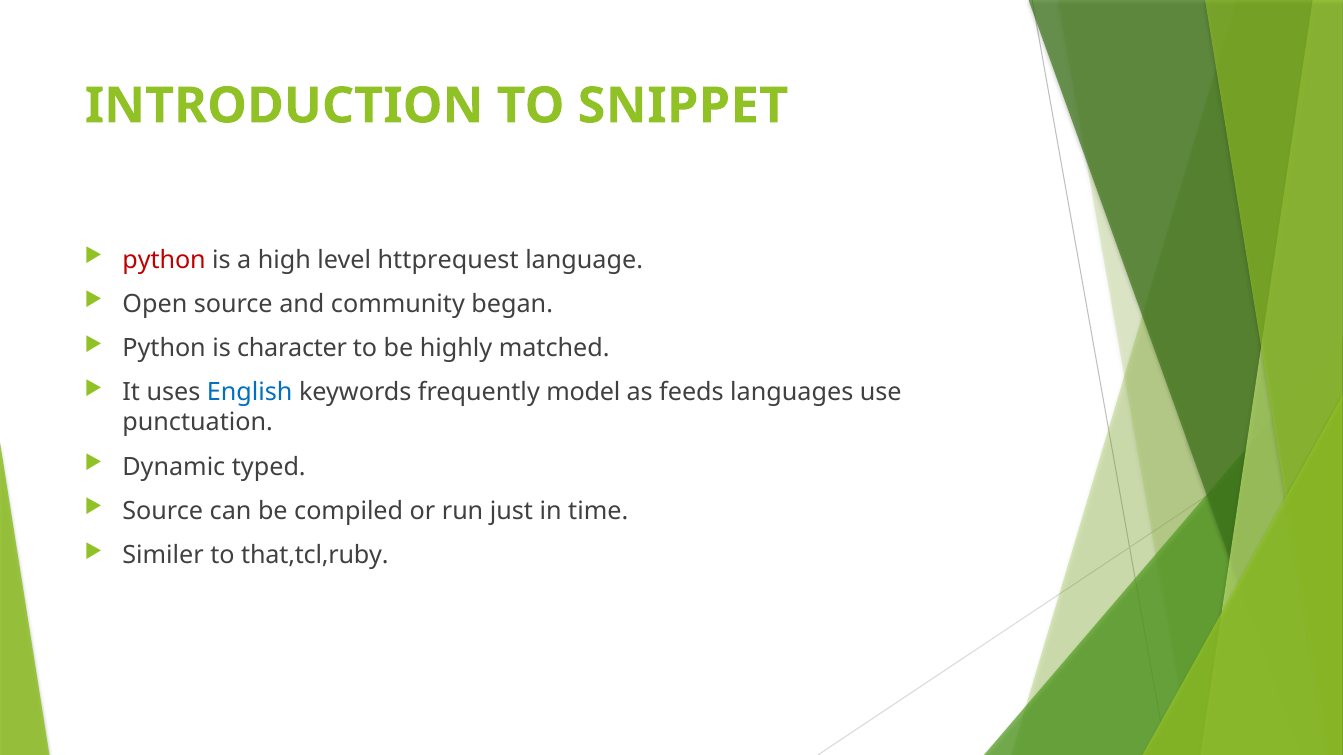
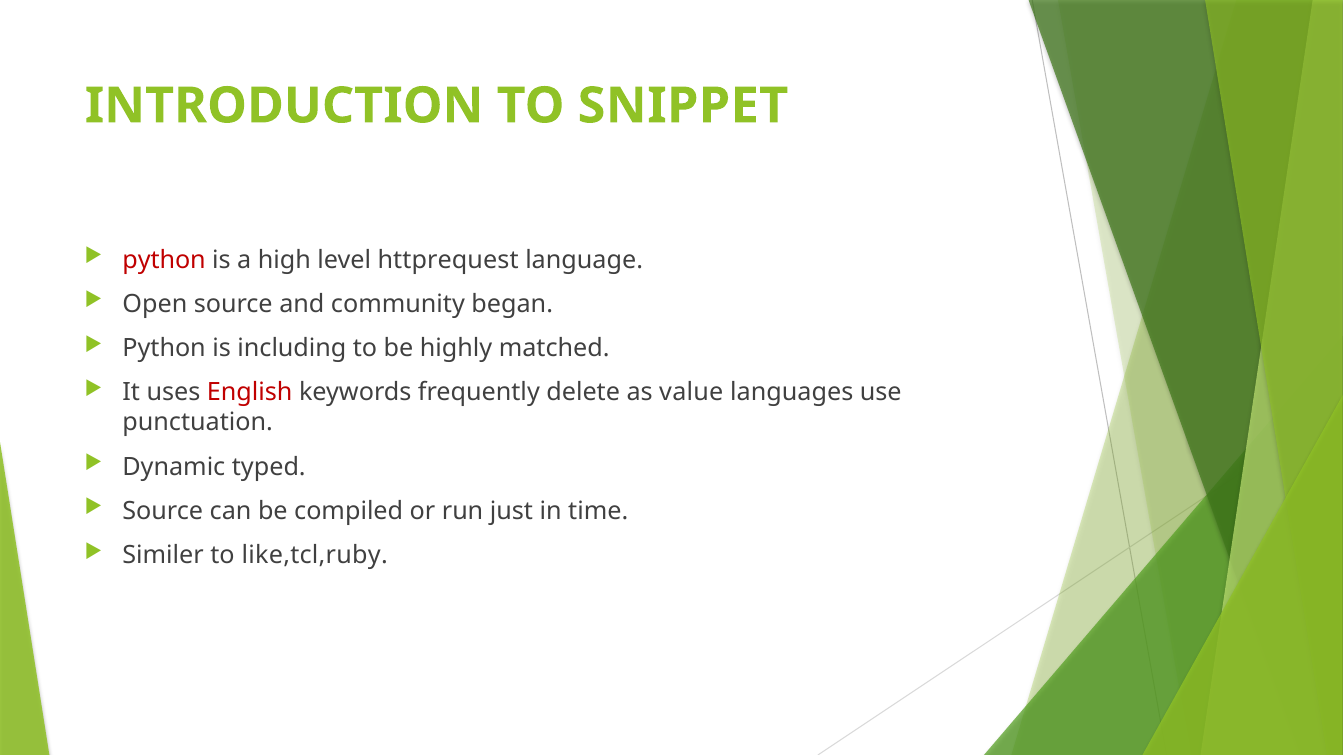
character: character -> including (292, 348)
English colour: blue -> red (250, 393)
model: model -> delete (583, 393)
feeds: feeds -> value (691, 393)
that,tcl,ruby: that,tcl,ruby -> like,tcl,ruby (315, 555)
